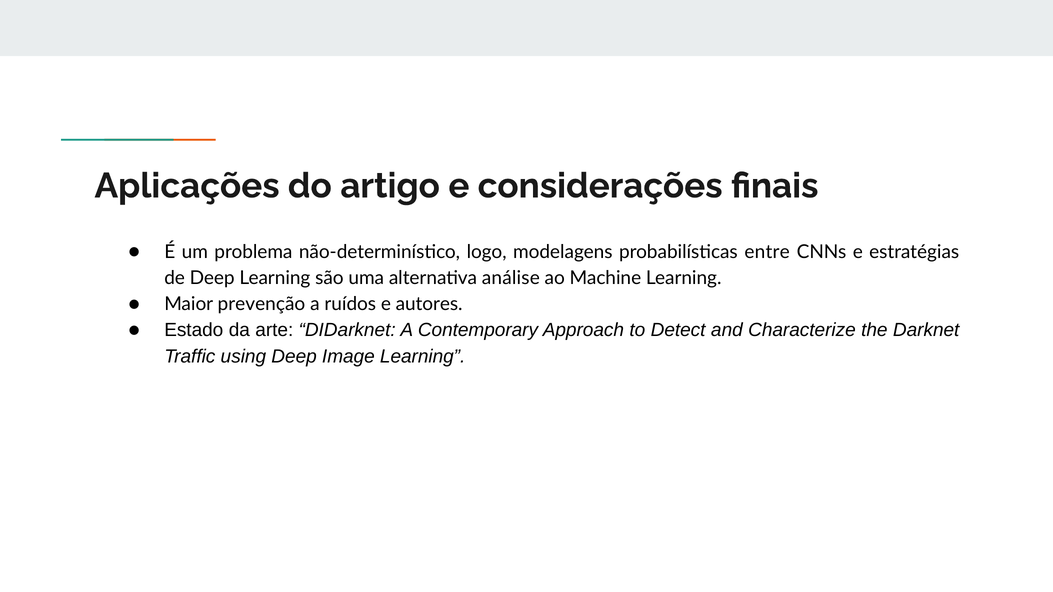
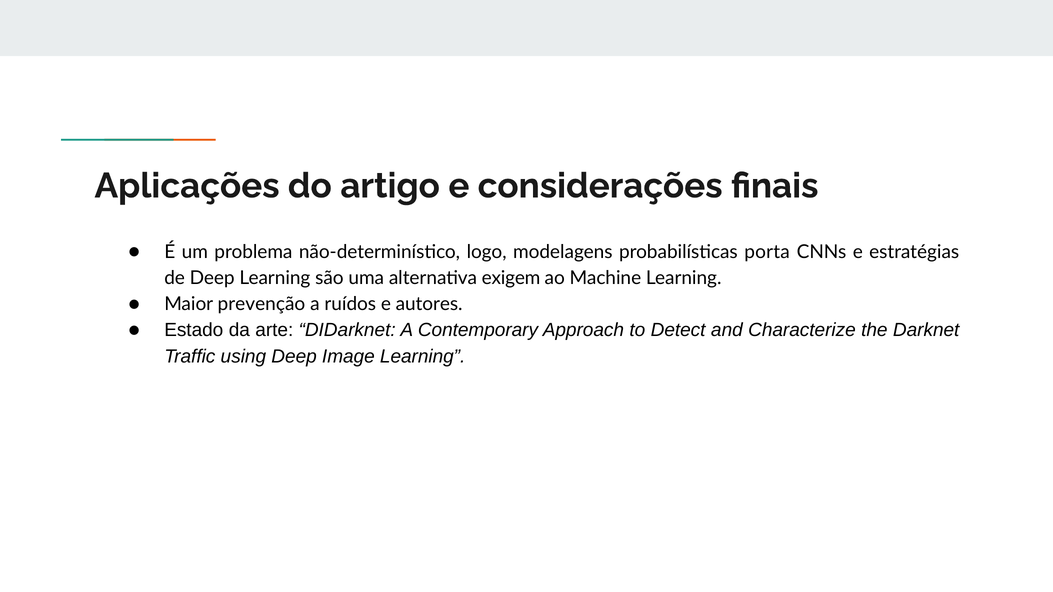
entre: entre -> porta (767, 252)
análise: análise -> exigem (511, 278)
